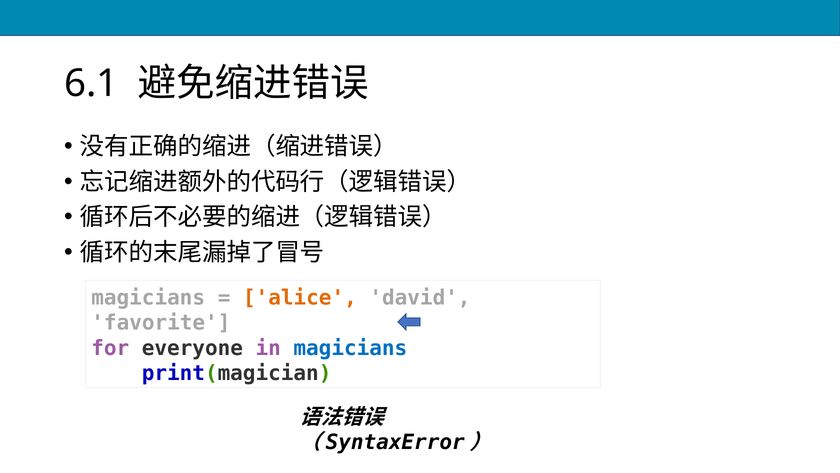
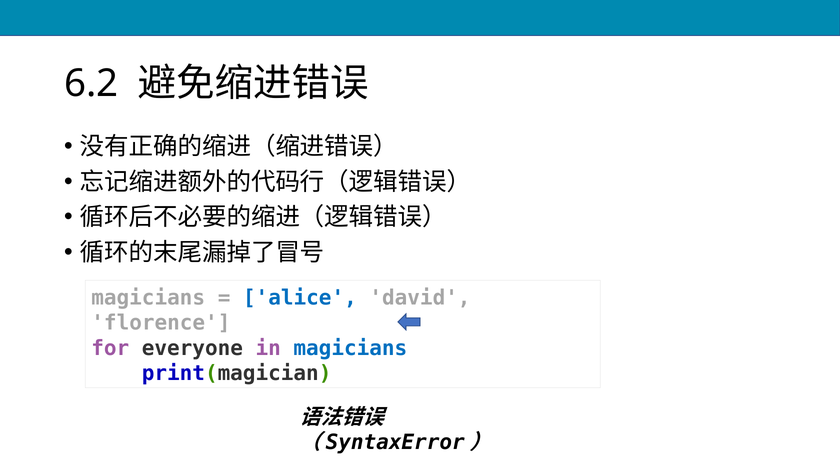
6.1: 6.1 -> 6.2 (91, 83)
alice colour: orange -> blue (300, 297)
favorite: favorite -> florence (161, 323)
